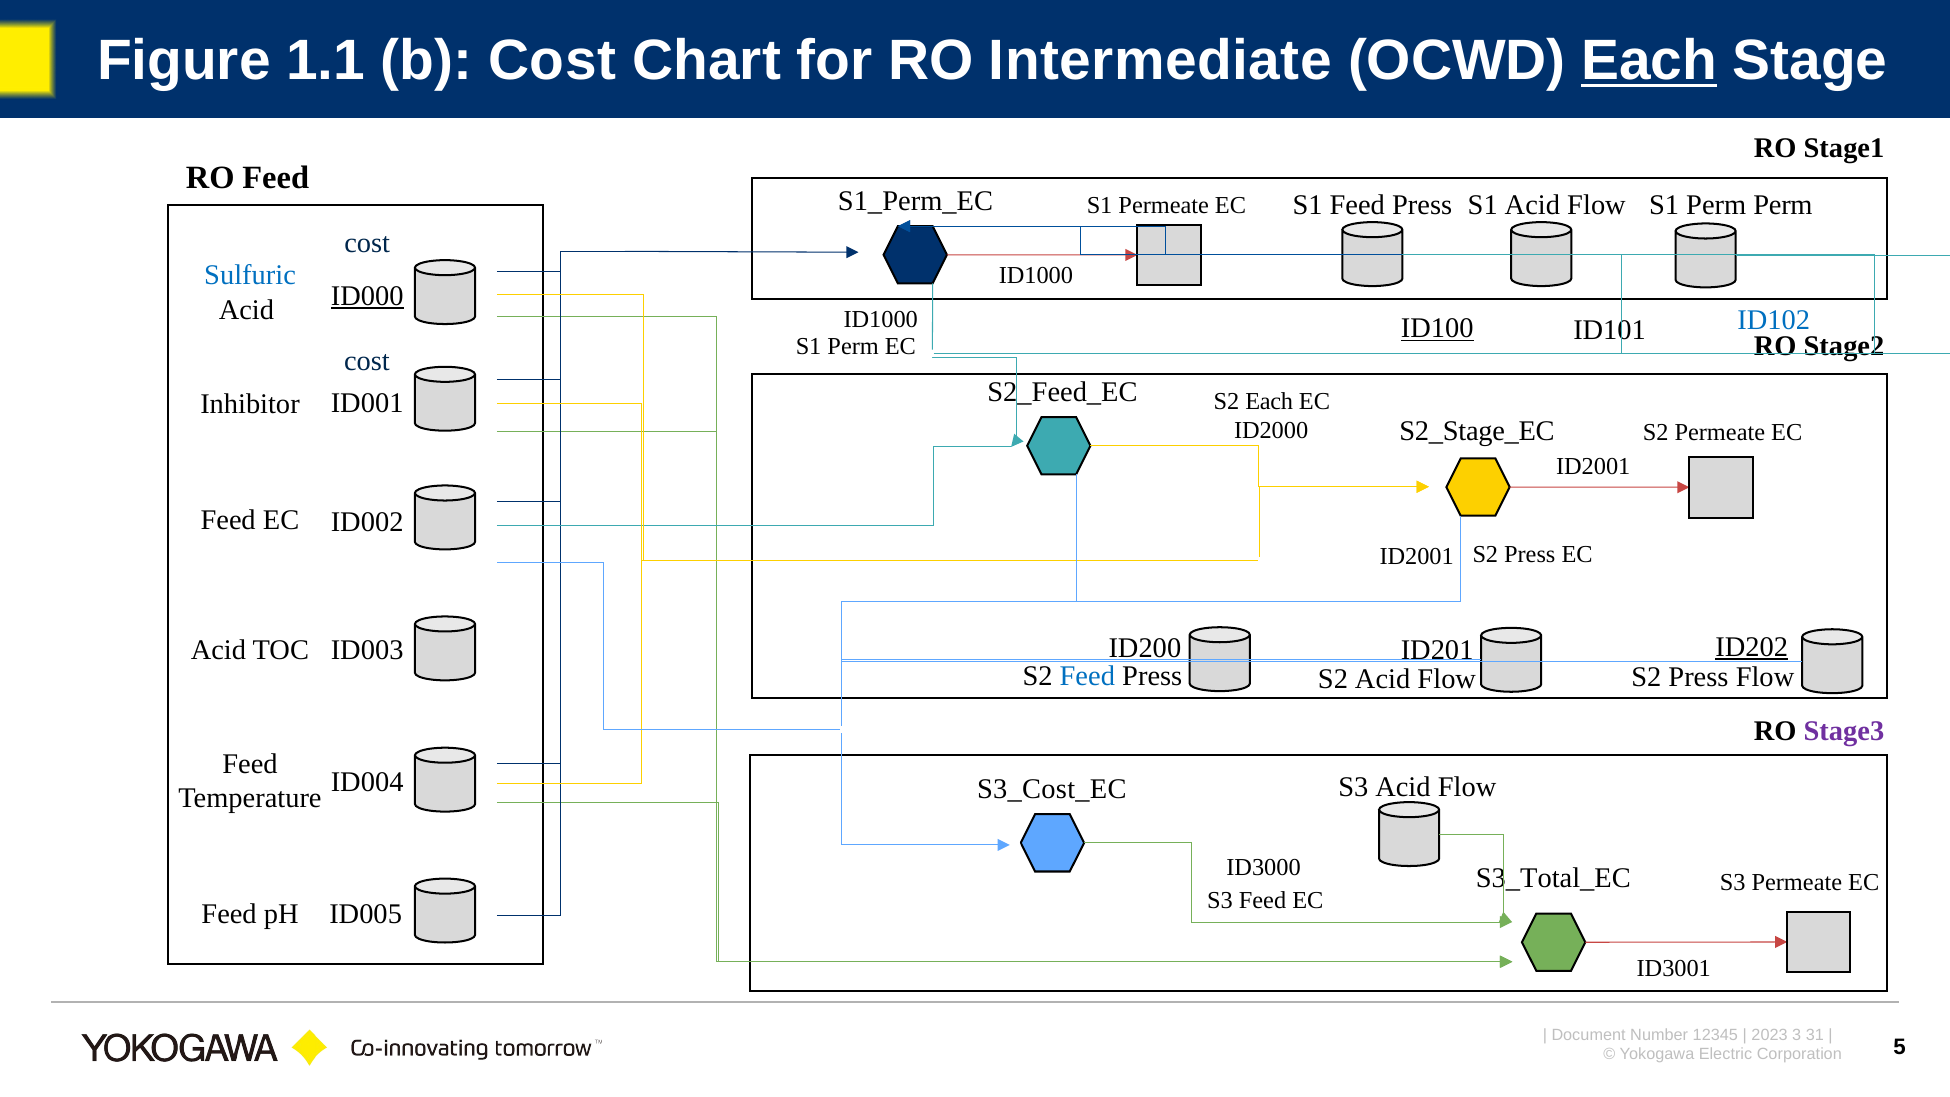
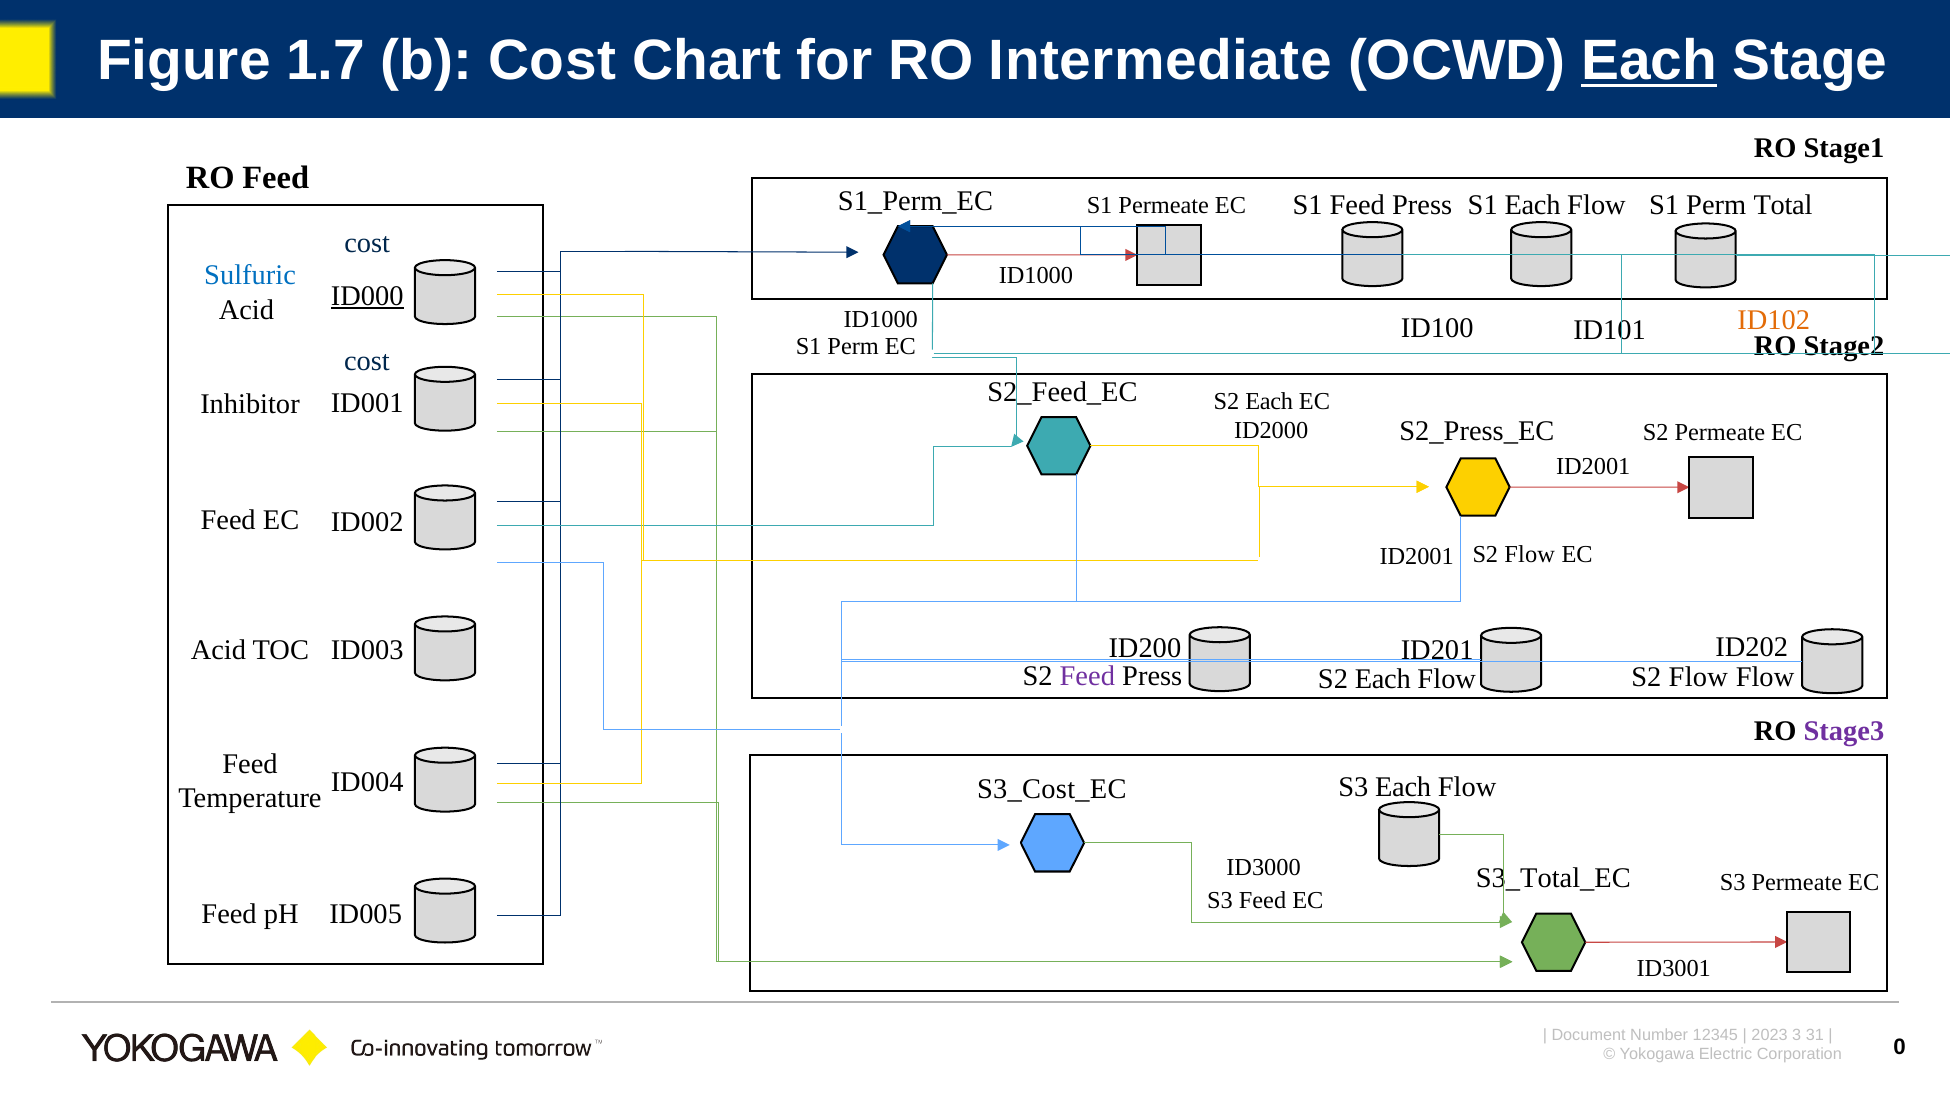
1.1: 1.1 -> 1.7 (326, 61)
S1 Acid: Acid -> Each (1533, 205)
Perm Perm: Perm -> Total (1783, 205)
ID100 underline: present -> none (1437, 328)
ID102 colour: blue -> orange (1774, 320)
S2_Stage_EC: S2_Stage_EC -> S2_Press_EC (1477, 432)
Press: Press -> Flow (1530, 554)
ID202 underline: present -> none (1752, 647)
Feed colour: blue -> purple (1087, 676)
Press S2 Acid: Acid -> Each (1383, 679)
Flow S2 Press: Press -> Flow (1698, 677)
S3 Acid: Acid -> Each (1403, 787)
5: 5 -> 0 (1900, 1047)
